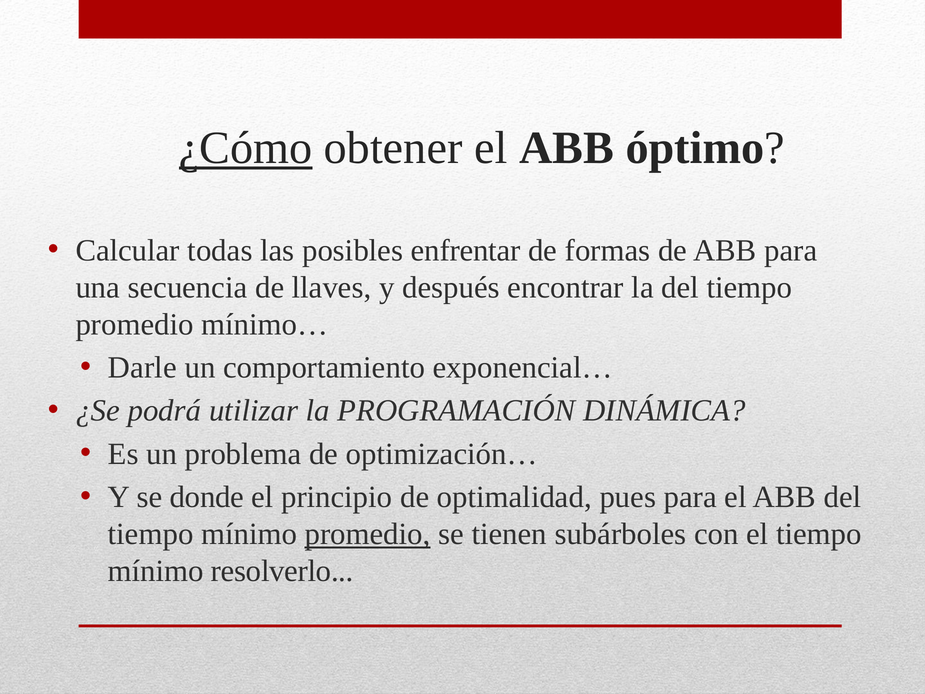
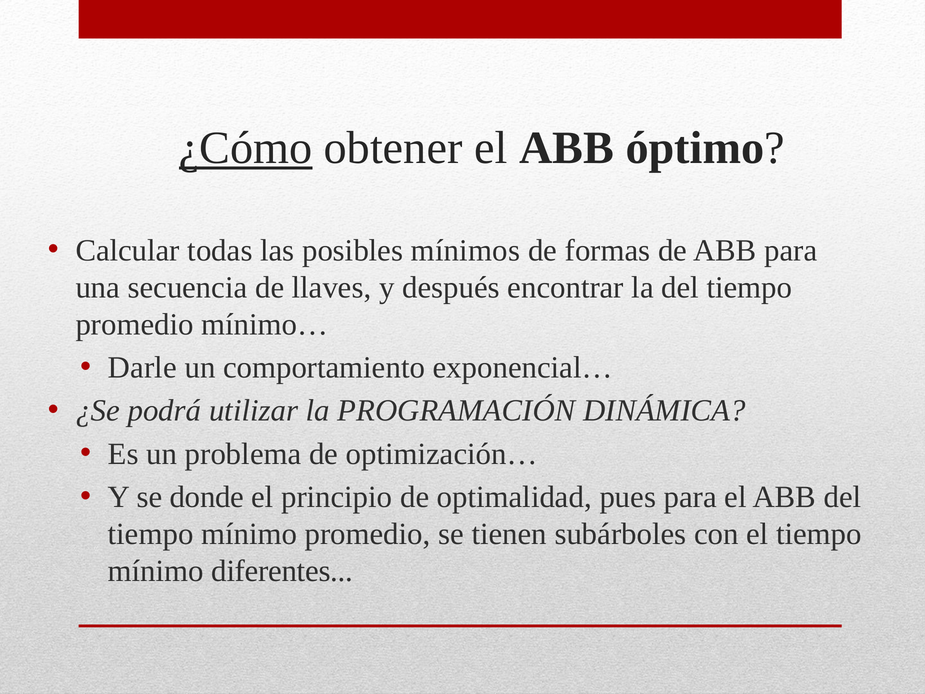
enfrentar: enfrentar -> mínimos (465, 250)
promedio underline: present -> none (368, 534)
resolverlo: resolverlo -> diferentes (282, 571)
